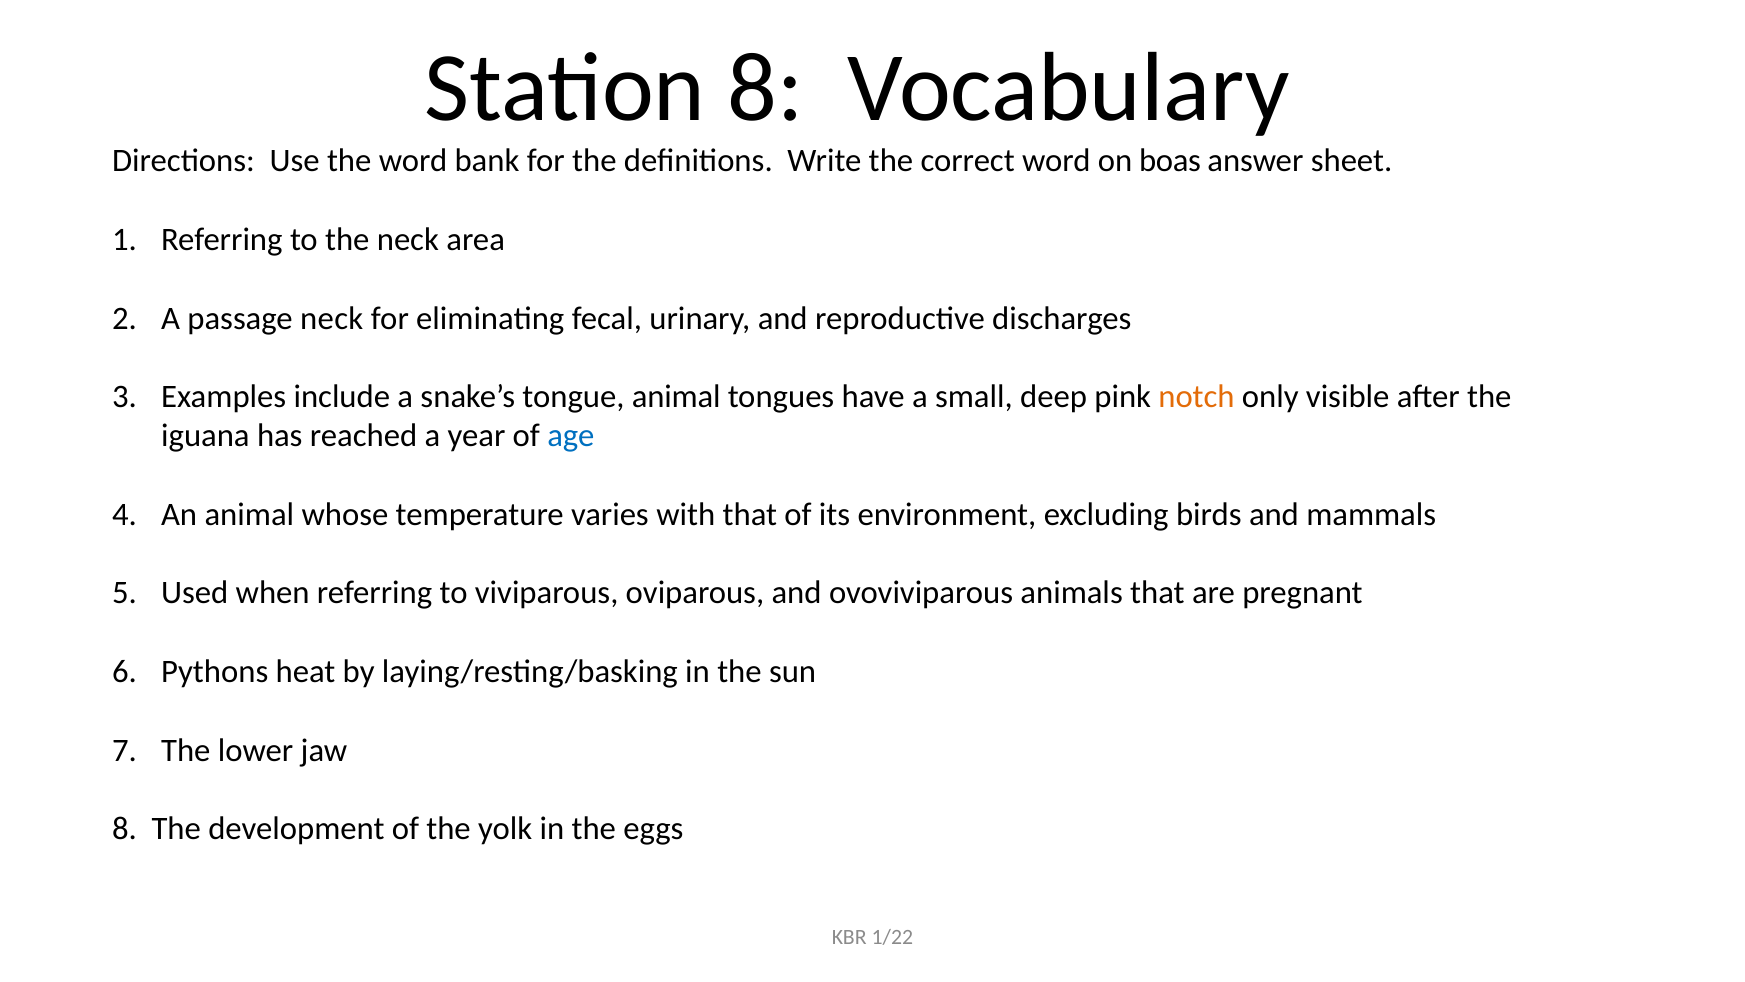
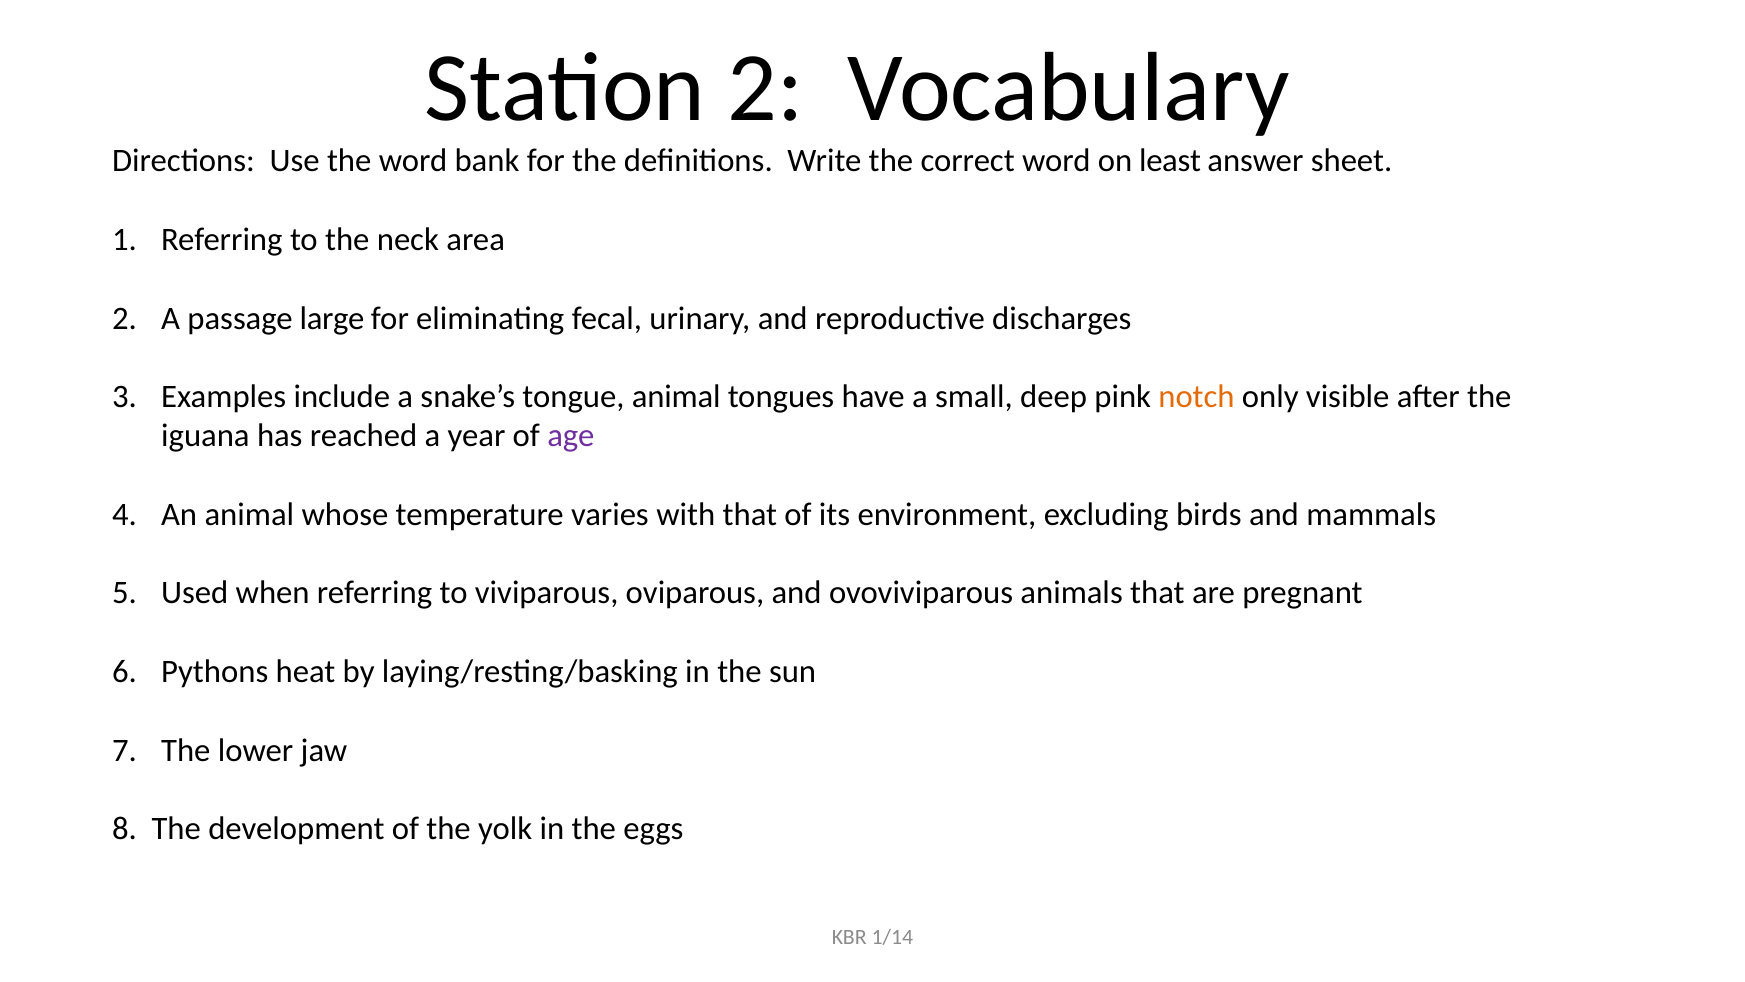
Station 8: 8 -> 2 (765, 88)
boas: boas -> least (1170, 161)
passage neck: neck -> large (332, 318)
age colour: blue -> purple (571, 436)
1/22: 1/22 -> 1/14 (892, 937)
